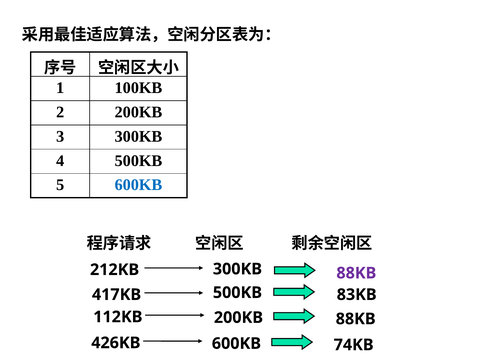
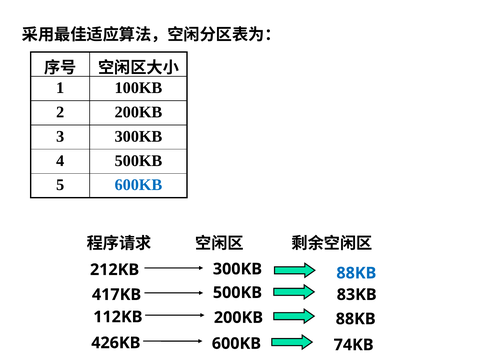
88KB colour: purple -> blue (356, 273)
